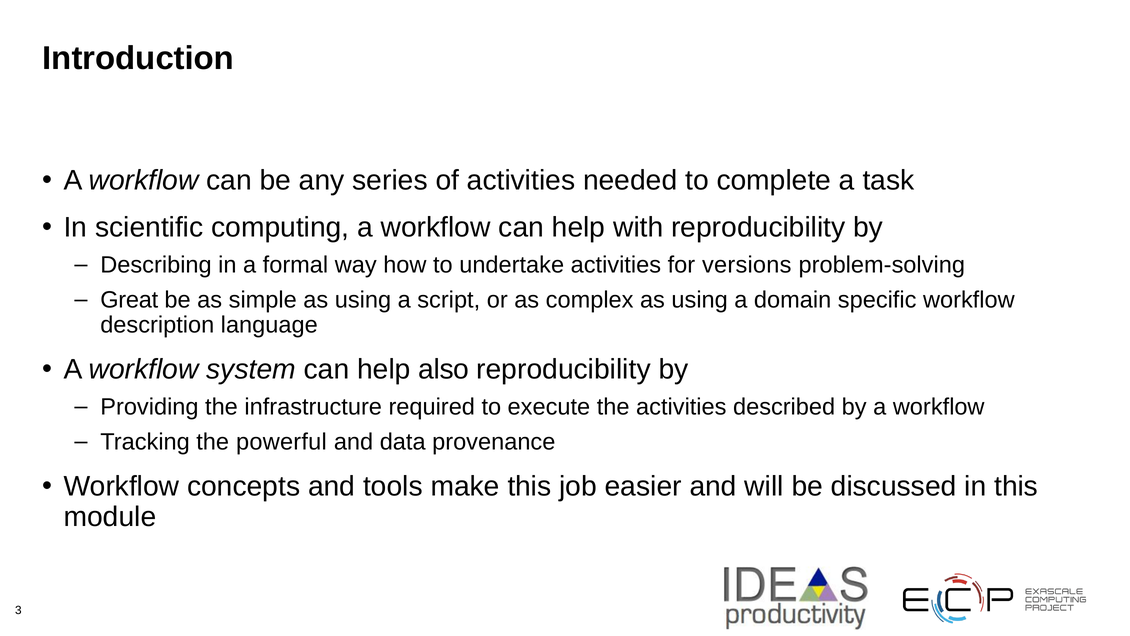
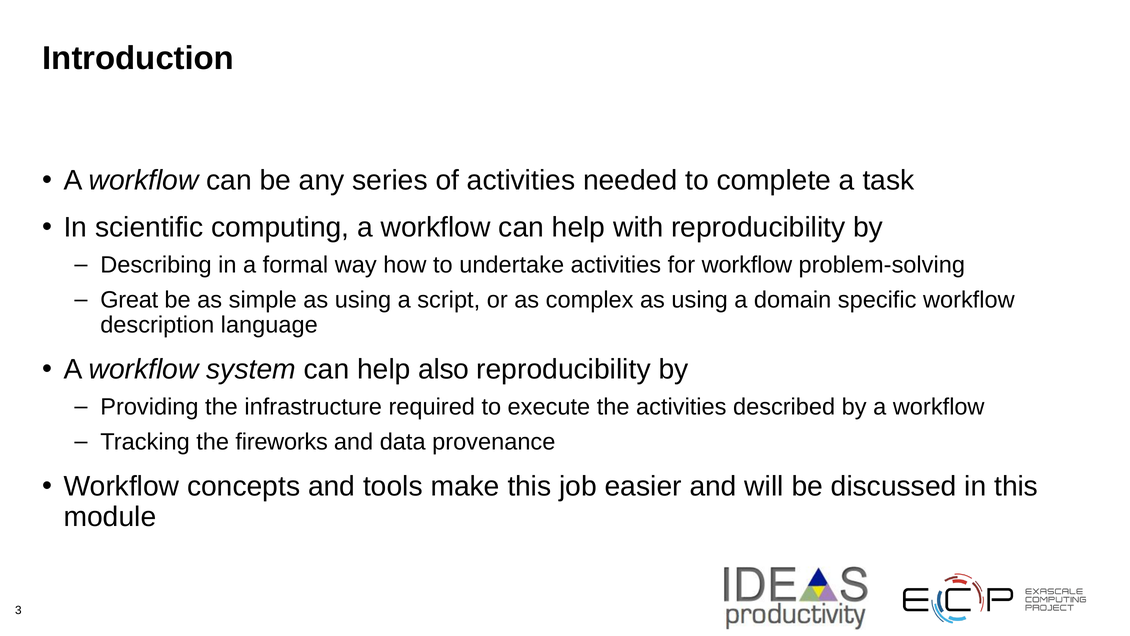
for versions: versions -> workflow (747, 265)
powerful: powerful -> fireworks (282, 442)
